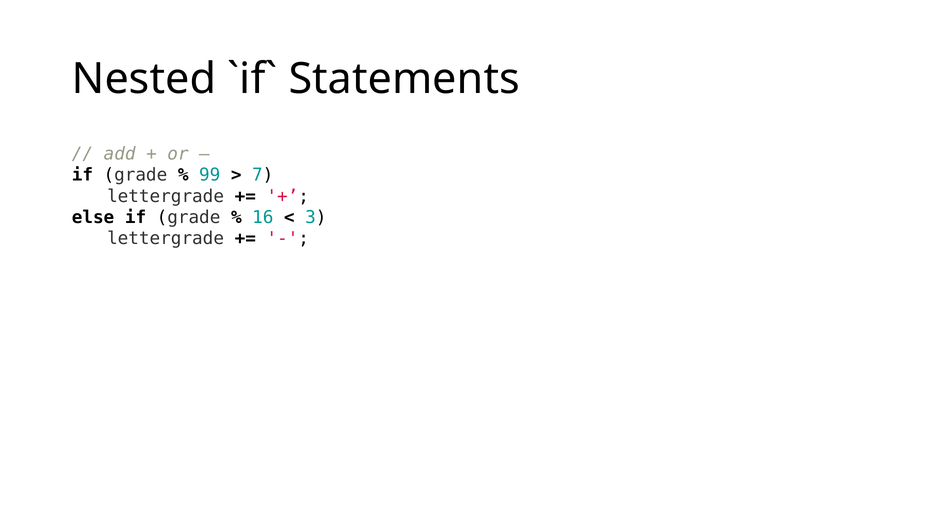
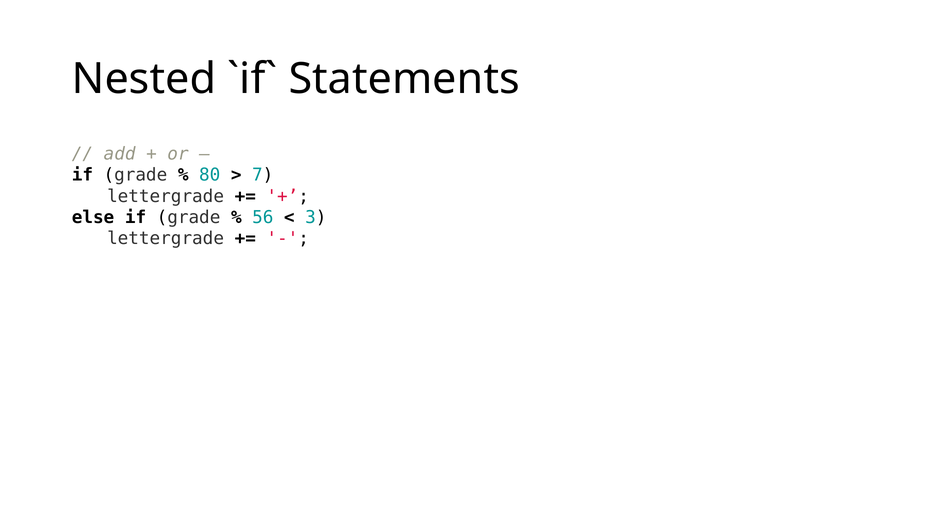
99: 99 -> 80 (210, 175)
16: 16 -> 56 (263, 217)
